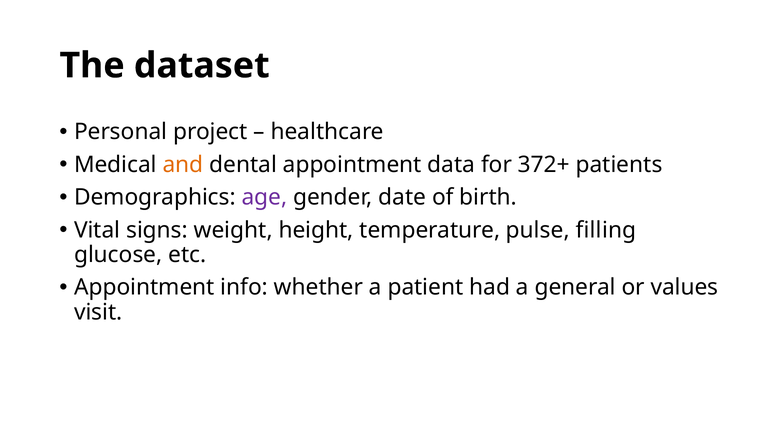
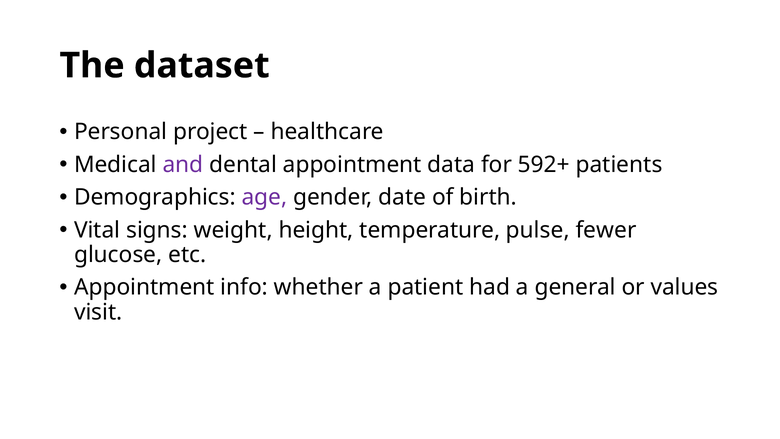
and colour: orange -> purple (183, 165)
372+: 372+ -> 592+ (544, 165)
filling: filling -> fewer (606, 230)
